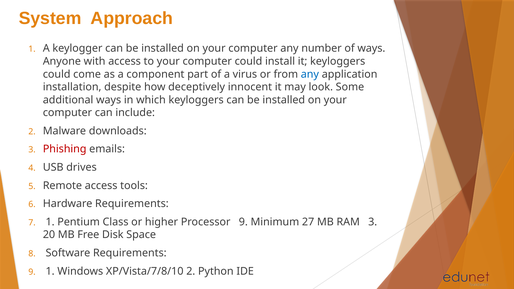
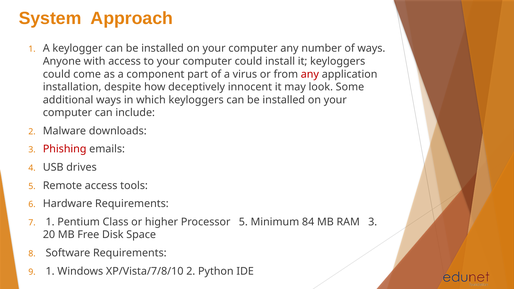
any colour: blue -> red (310, 74)
Processor 9: 9 -> 5 (243, 222)
27: 27 -> 84 (308, 222)
